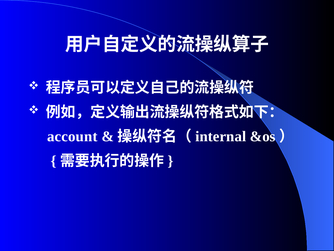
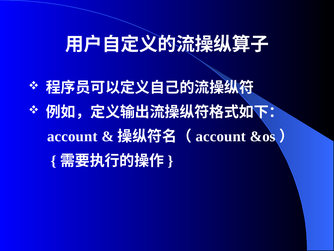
internal: internal -> account (221, 136)
